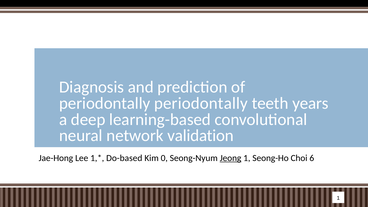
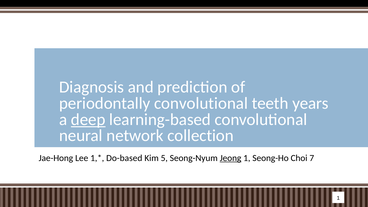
periodontally periodontally: periodontally -> convolutional (201, 103)
deep underline: none -> present (88, 119)
validation: validation -> collection (201, 136)
0: 0 -> 5 (164, 158)
6: 6 -> 7 (312, 158)
